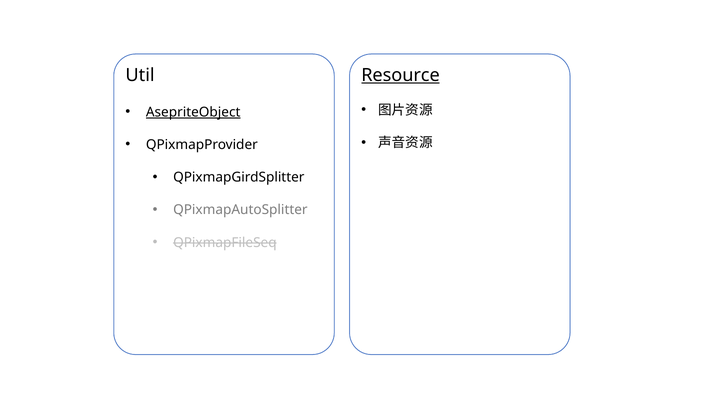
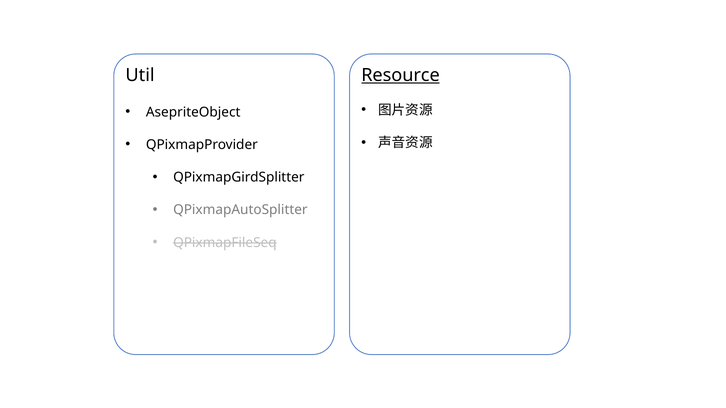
AsepriteObject underline: present -> none (193, 112)
